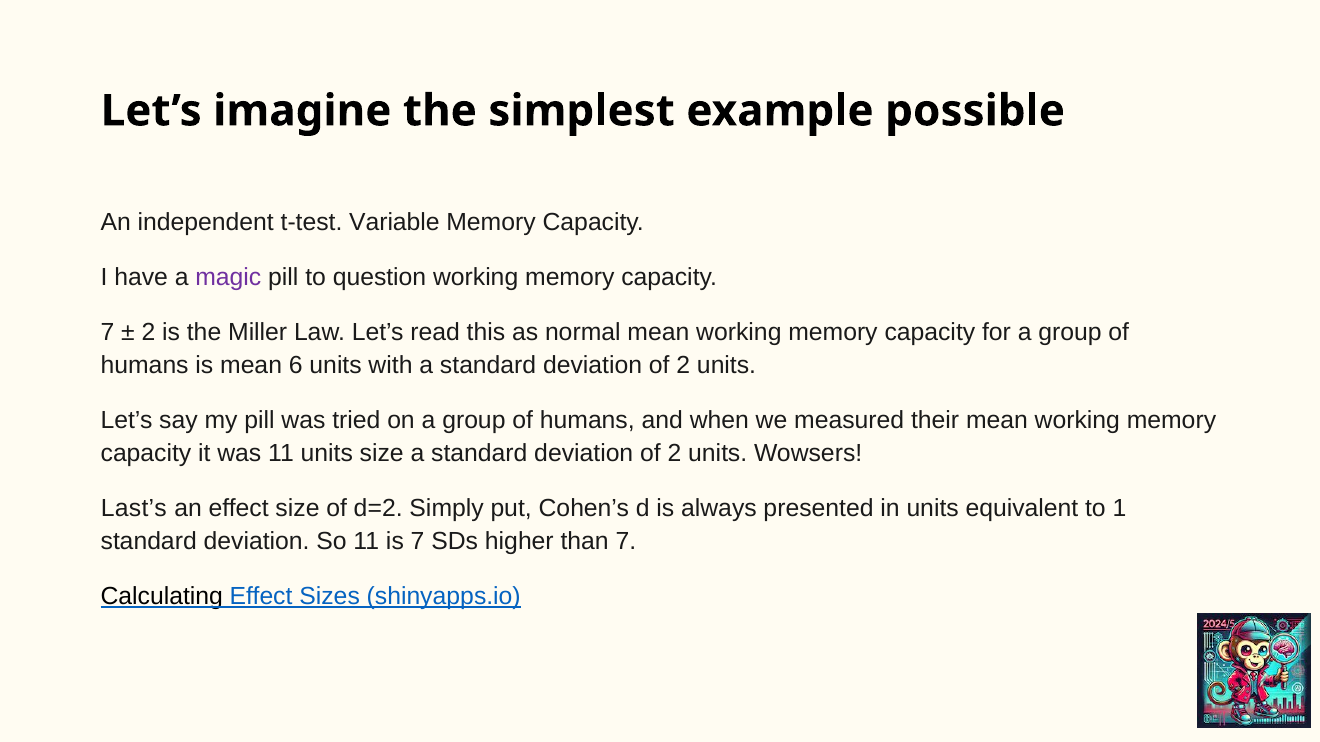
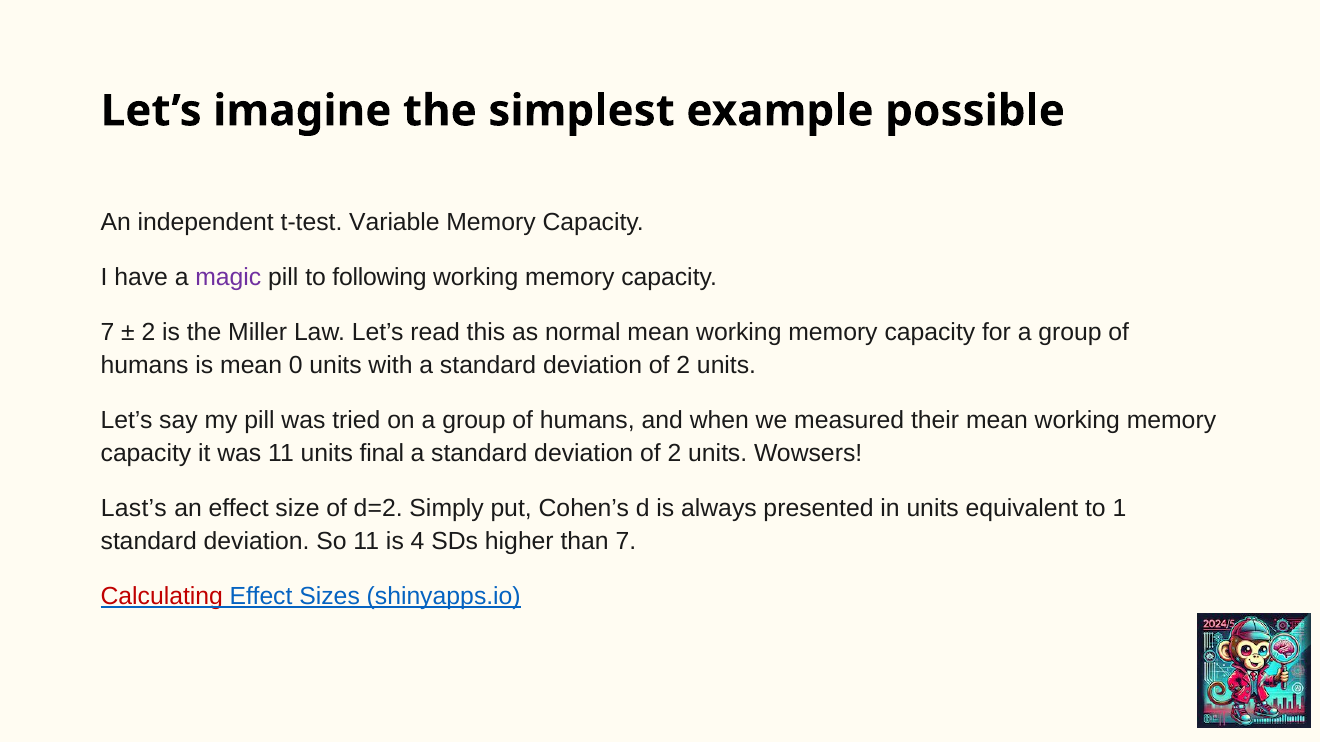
question: question -> following (380, 277)
6: 6 -> 0 (296, 365)
units size: size -> final (382, 454)
is 7: 7 -> 4 (418, 542)
Calculating colour: black -> red (162, 597)
